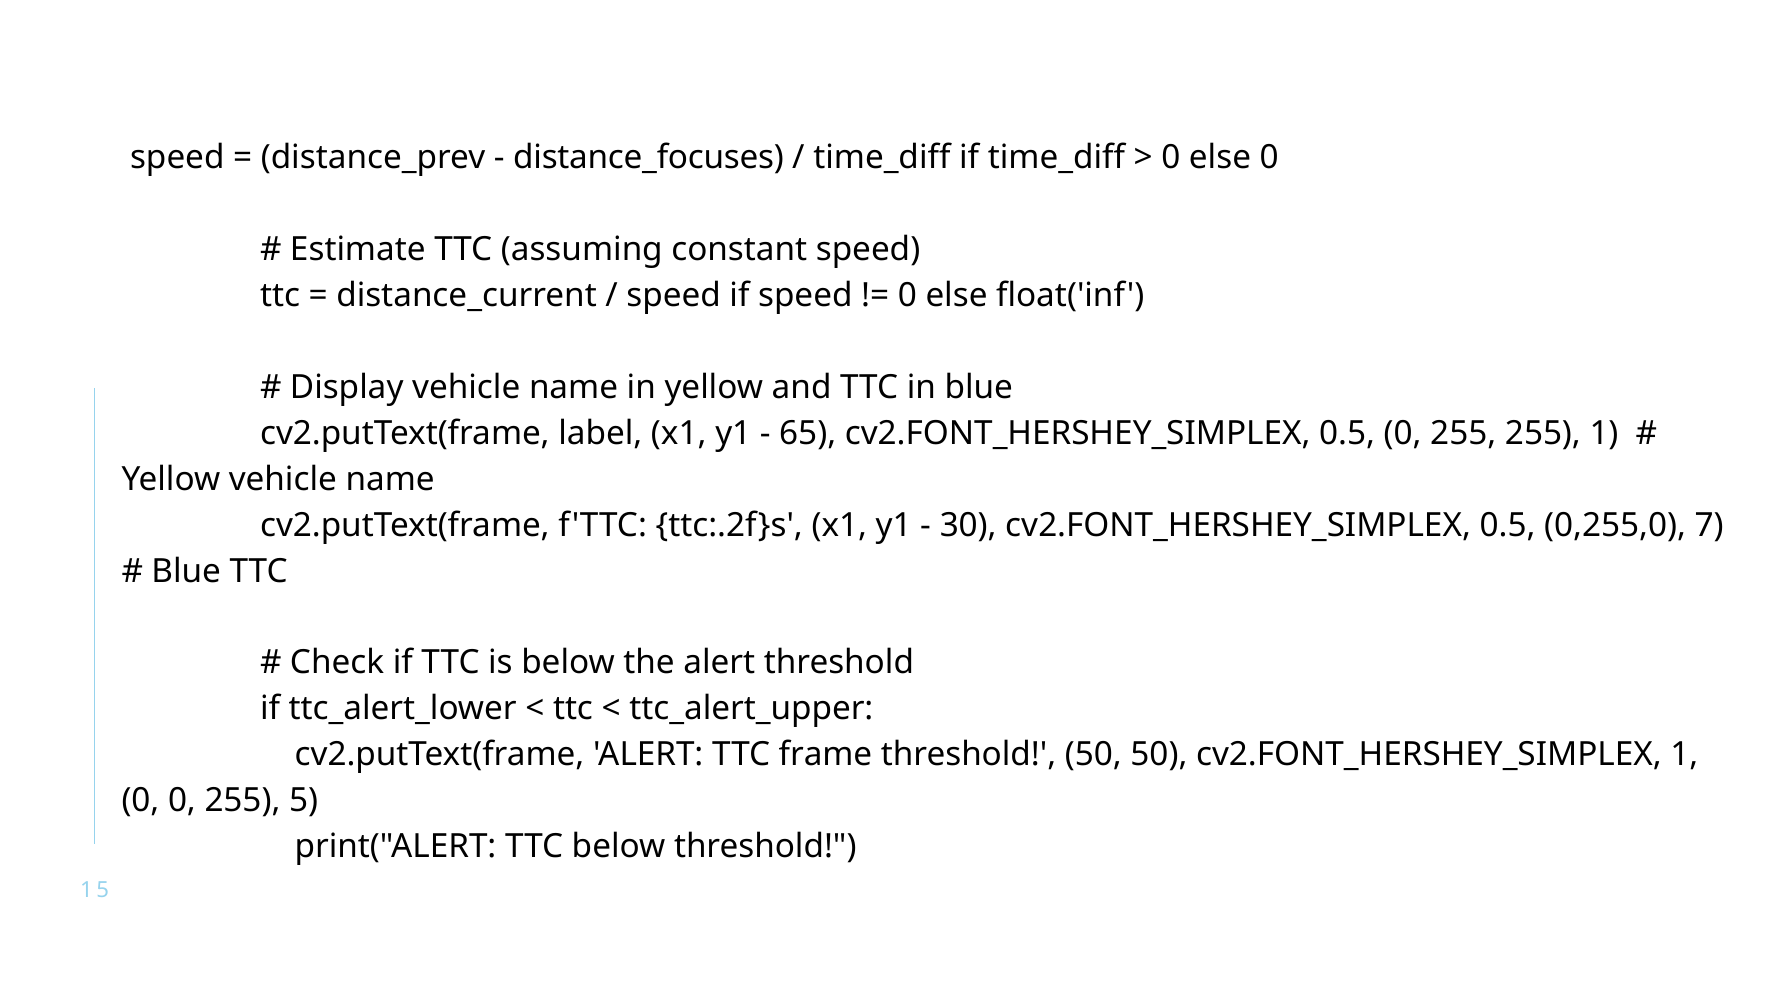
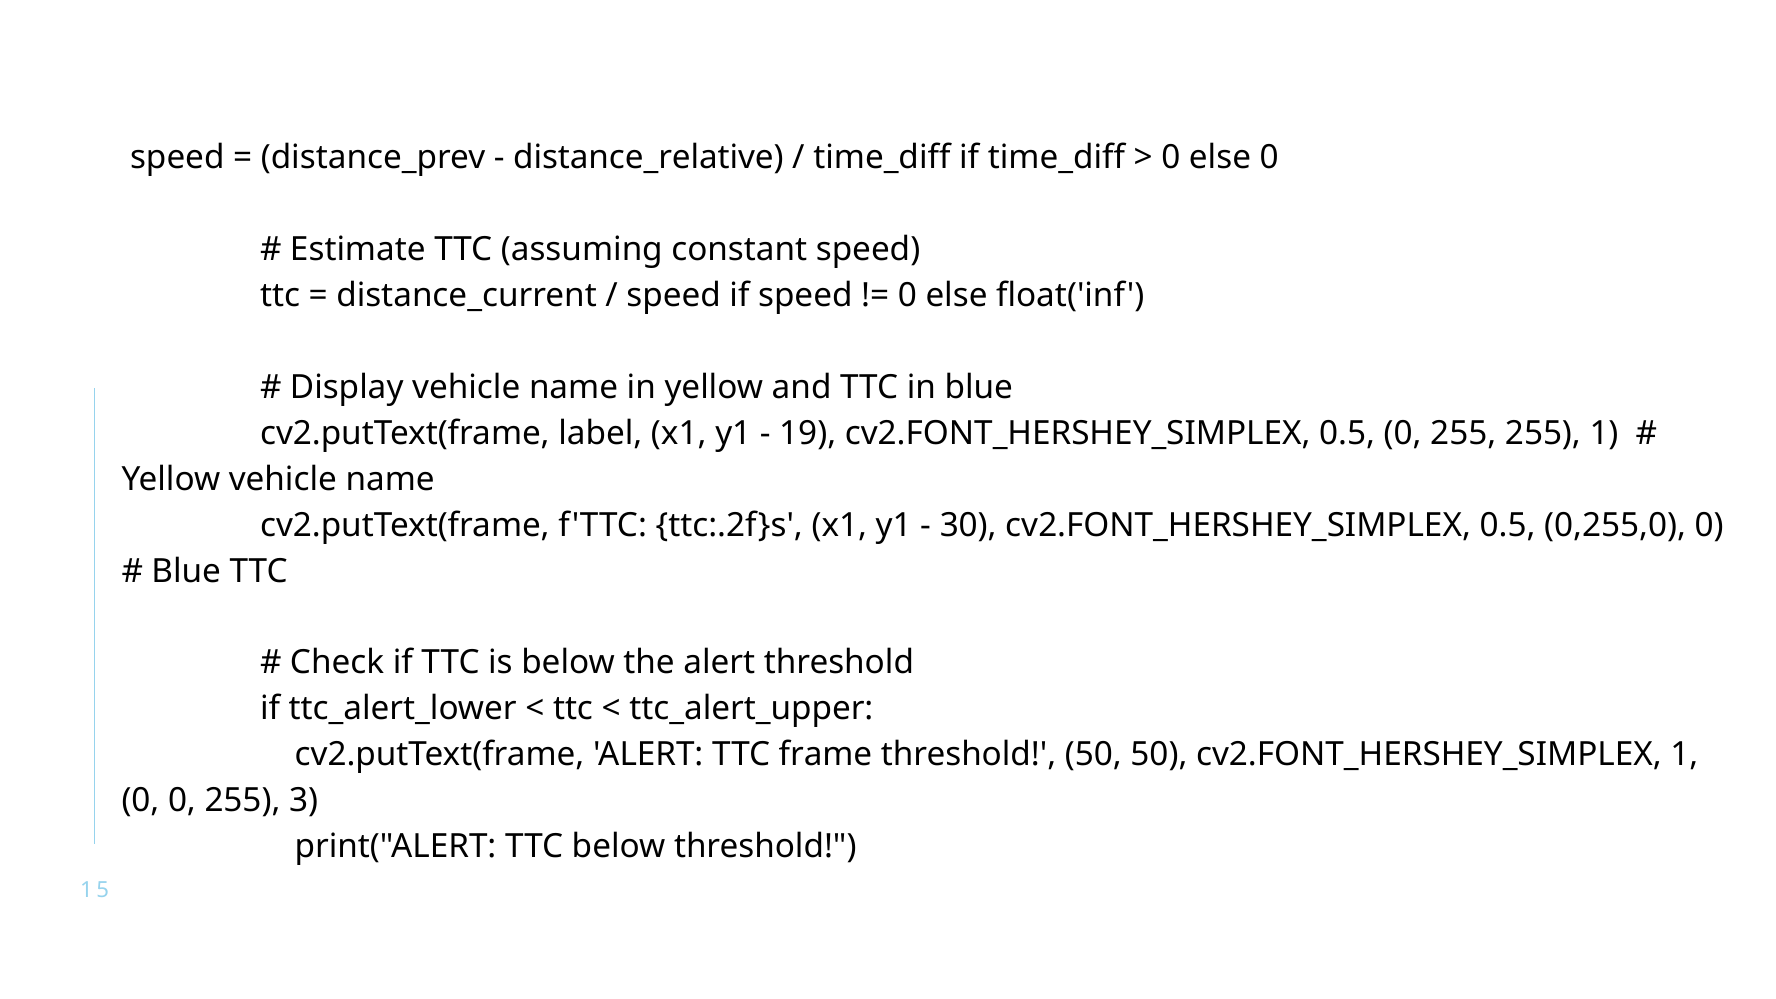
distance_focuses: distance_focuses -> distance_relative (648, 158)
65: 65 -> 19 (808, 433)
0,255,0 7: 7 -> 0 (1709, 525)
5: 5 -> 3 (304, 801)
